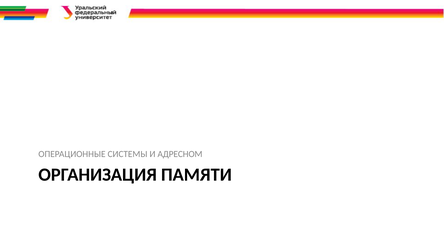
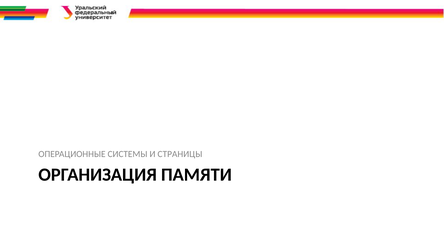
АДРЕСНОМ: АДРЕСНОМ -> СТРАНИЦЫ (180, 154)
